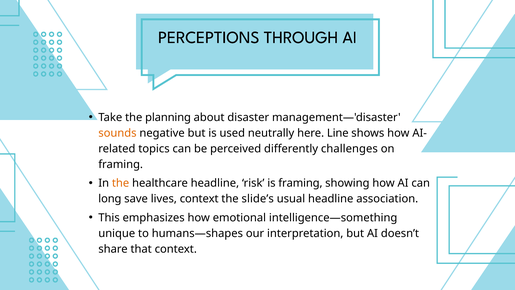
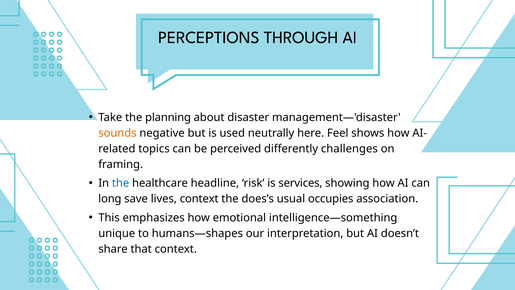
Line: Line -> Feel (338, 133)
the colour: orange -> blue (121, 183)
is framing: framing -> services (300, 183)
slide’s: slide’s -> does’s (258, 199)
usual headline: headline -> occupies (331, 199)
